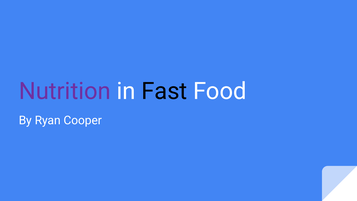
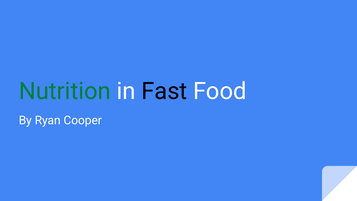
Nutrition colour: purple -> green (65, 91)
